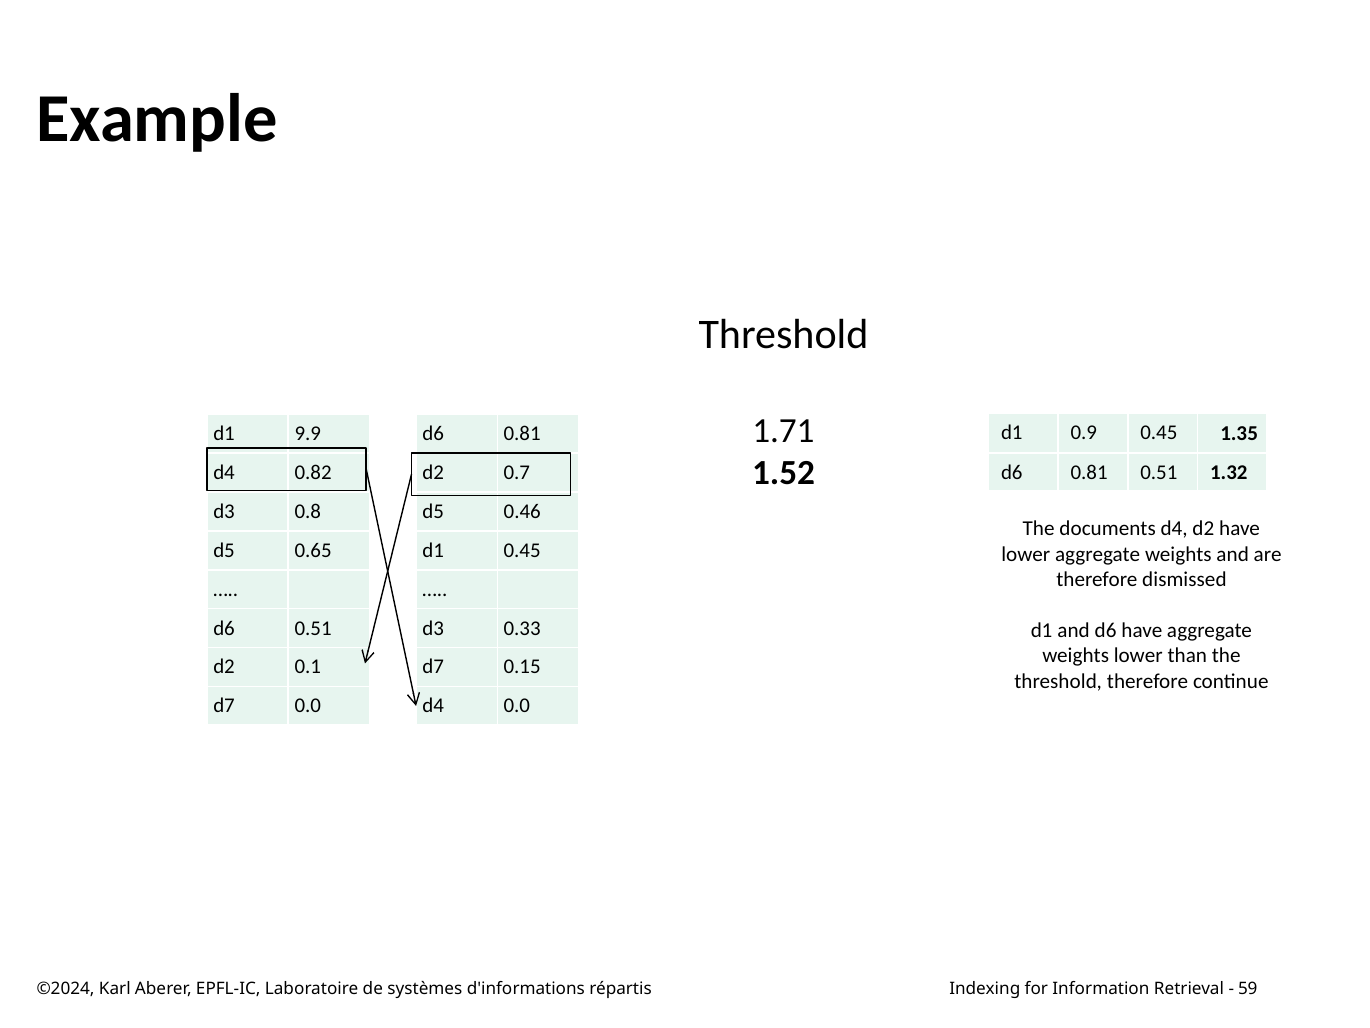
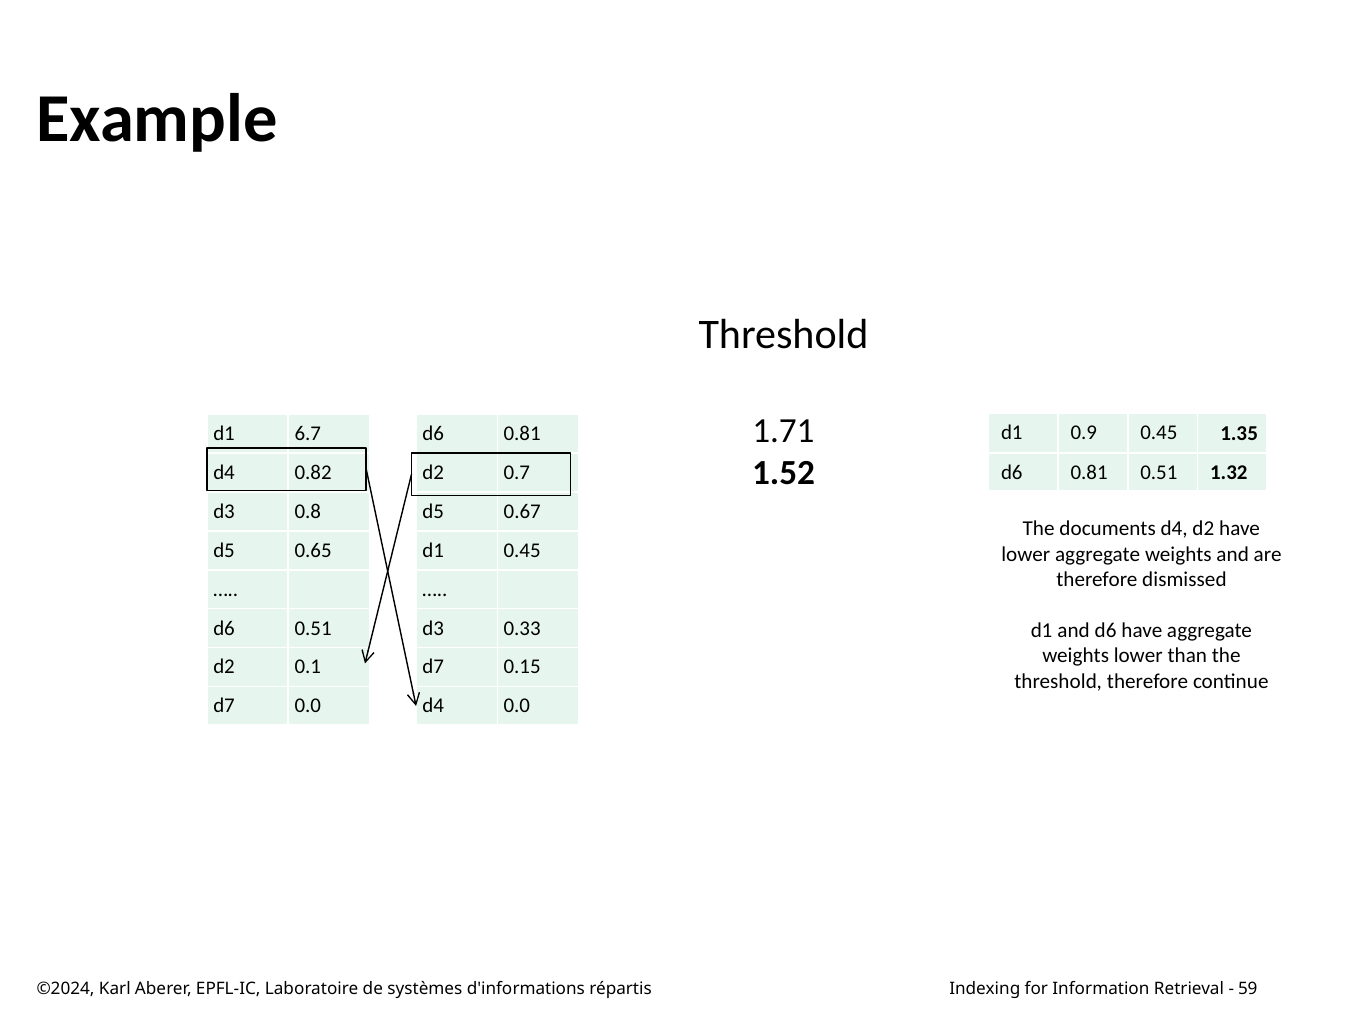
9.9: 9.9 -> 6.7 (308, 434)
0.46: 0.46 -> 0.67 (522, 511)
